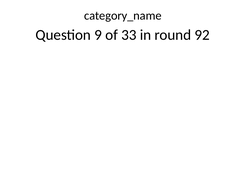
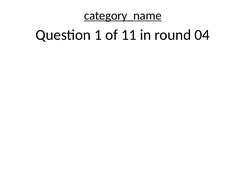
category_name underline: none -> present (123, 16)
9: 9 -> 1 (98, 35)
33: 33 -> 11 (129, 35)
92: 92 -> 04 (202, 35)
